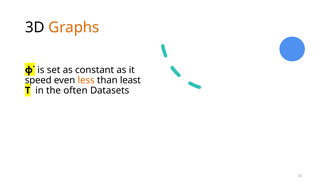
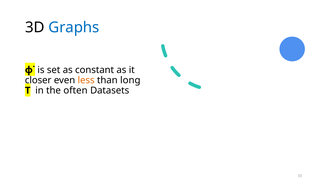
Graphs colour: orange -> blue (74, 27)
speed: speed -> closer (38, 80)
least: least -> long (130, 80)
